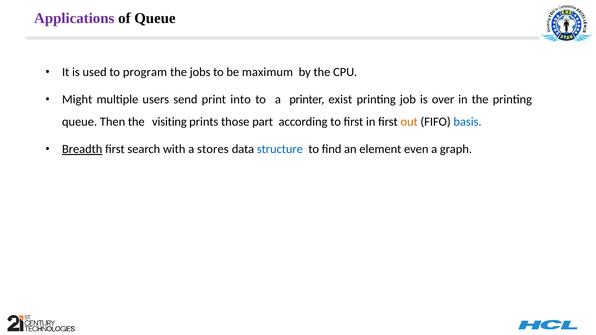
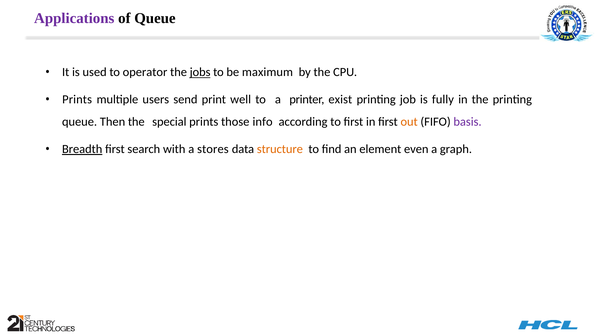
program: program -> operator (145, 72)
jobs underline: none -> present (200, 72)
Might: Might -> Prints (77, 100)
into: into -> well (241, 100)
over: over -> fully (443, 100)
visiting: visiting -> special (169, 122)
part: part -> info (263, 122)
basis colour: blue -> purple (468, 122)
structure colour: blue -> orange (280, 149)
